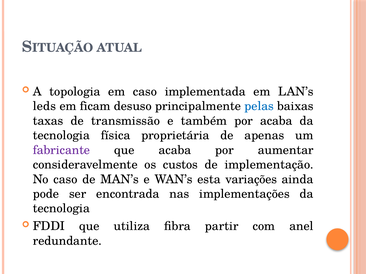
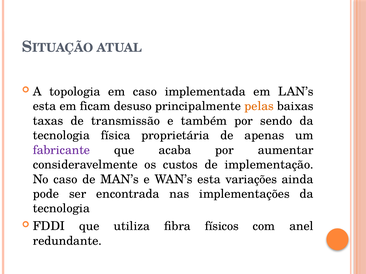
leds: leds -> esta (44, 106)
pelas colour: blue -> orange (259, 106)
por acaba: acaba -> sendo (276, 121)
partir: partir -> físicos (222, 227)
